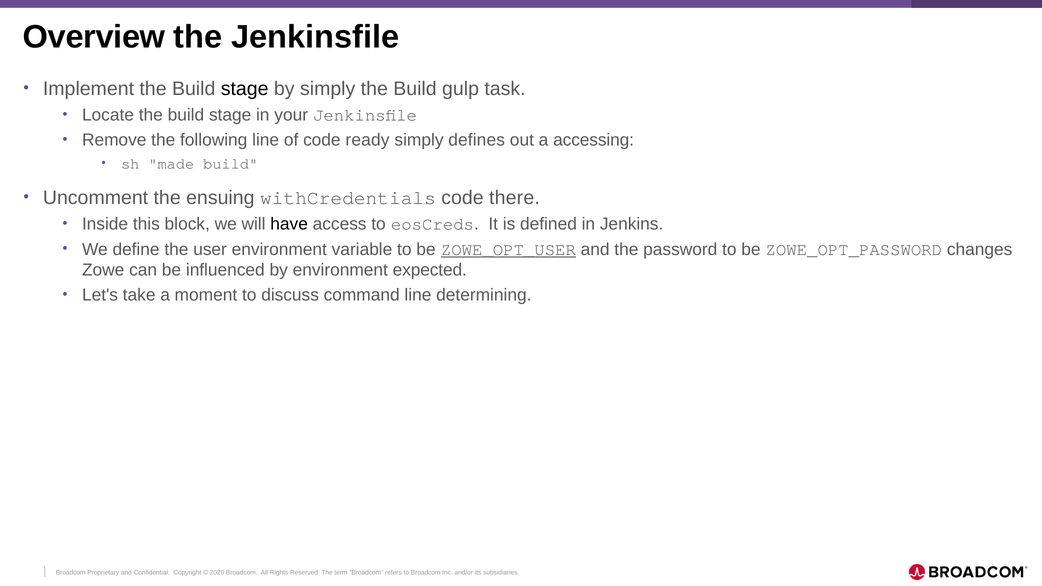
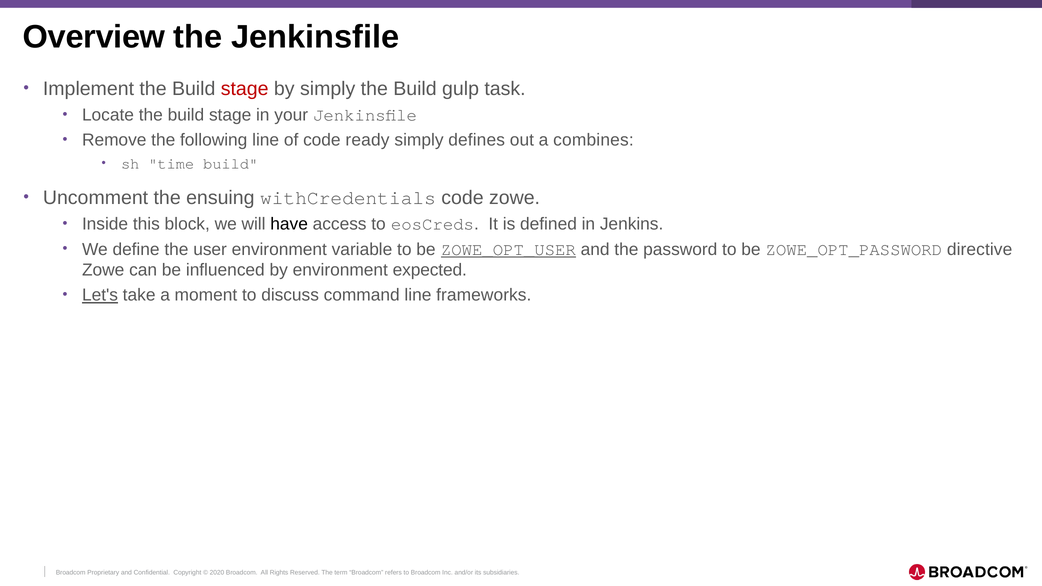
stage colour: black -> red (245, 89)
accessing: accessing -> combines (593, 140)
made: made -> time (171, 164)
code there: there -> zowe (515, 198)
changes: changes -> directive (980, 249)
Let's underline: none -> present (100, 295)
determining: determining -> frameworks (484, 295)
